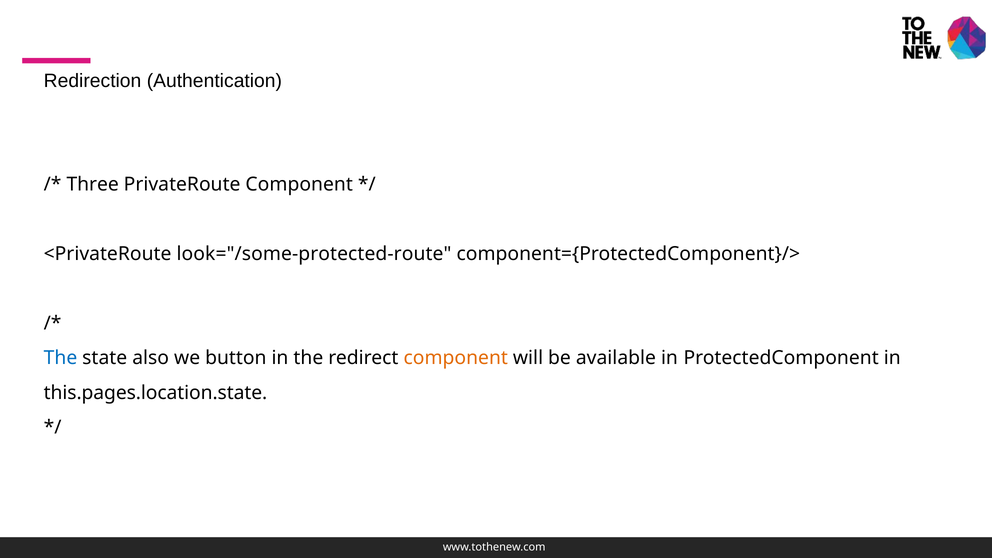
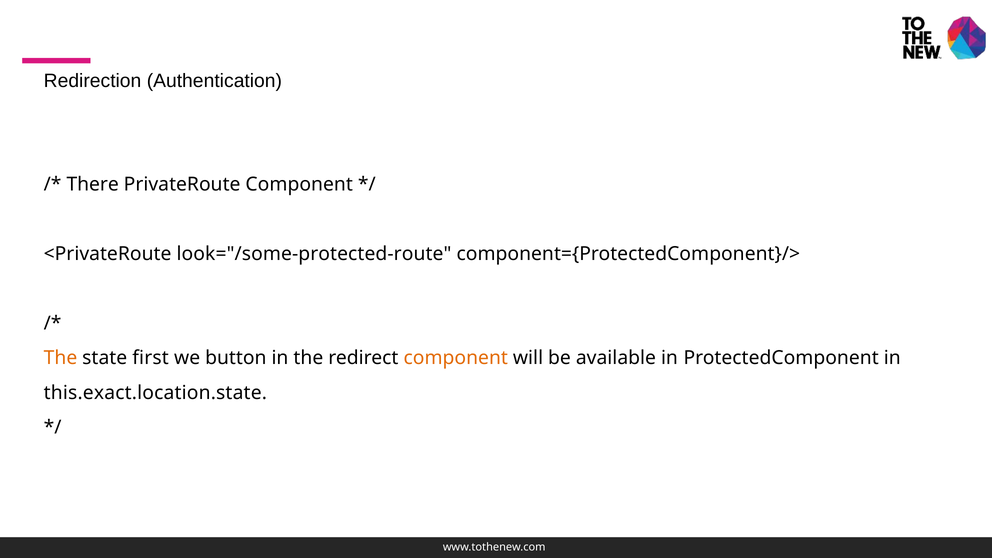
Three: Three -> There (93, 184)
The colour: blue -> orange (61, 358)
also: also -> first (151, 358)
this.pages.location.state: this.pages.location.state -> this.exact.location.state (155, 393)
